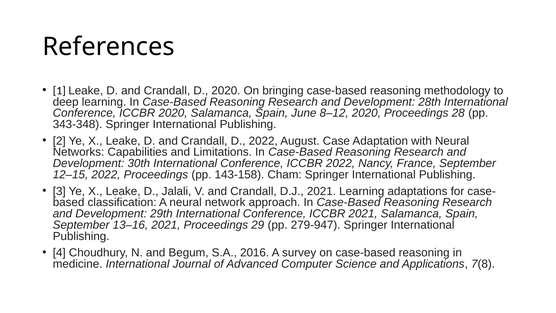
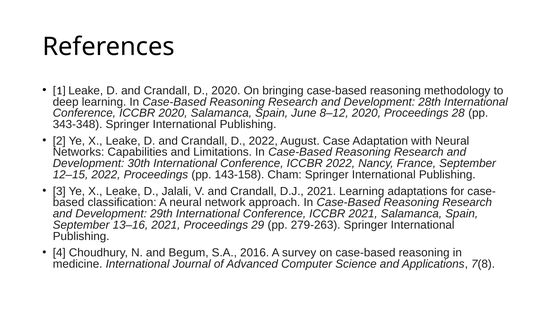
279-947: 279-947 -> 279-263 (316, 225)
